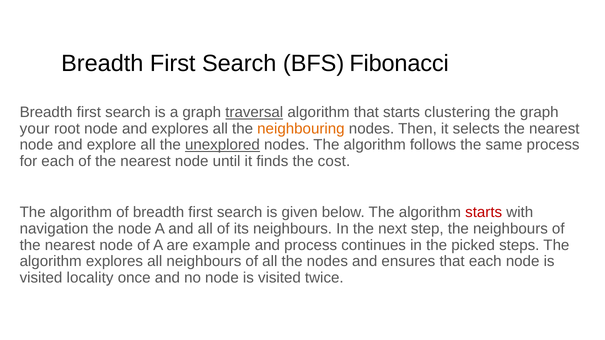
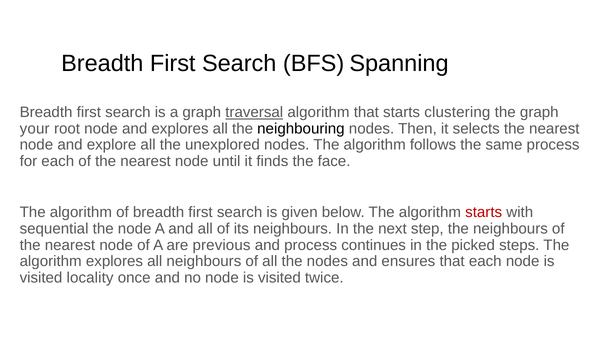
Fibonacci: Fibonacci -> Spanning (399, 64)
neighbouring colour: orange -> black (301, 129)
unexplored underline: present -> none (222, 145)
cost: cost -> face (334, 161)
navigation: navigation -> sequential (54, 229)
example: example -> previous (222, 245)
